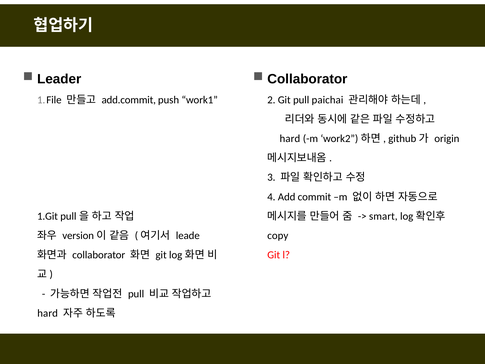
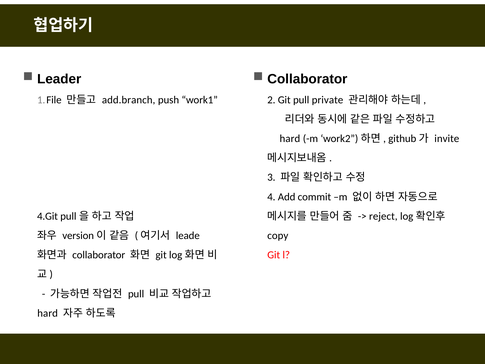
add.commit: add.commit -> add.branch (129, 100)
paichai: paichai -> private (328, 100)
origin: origin -> invite (447, 139)
1.Git: 1.Git -> 4.Git (47, 216)
smart: smart -> reject (383, 216)
